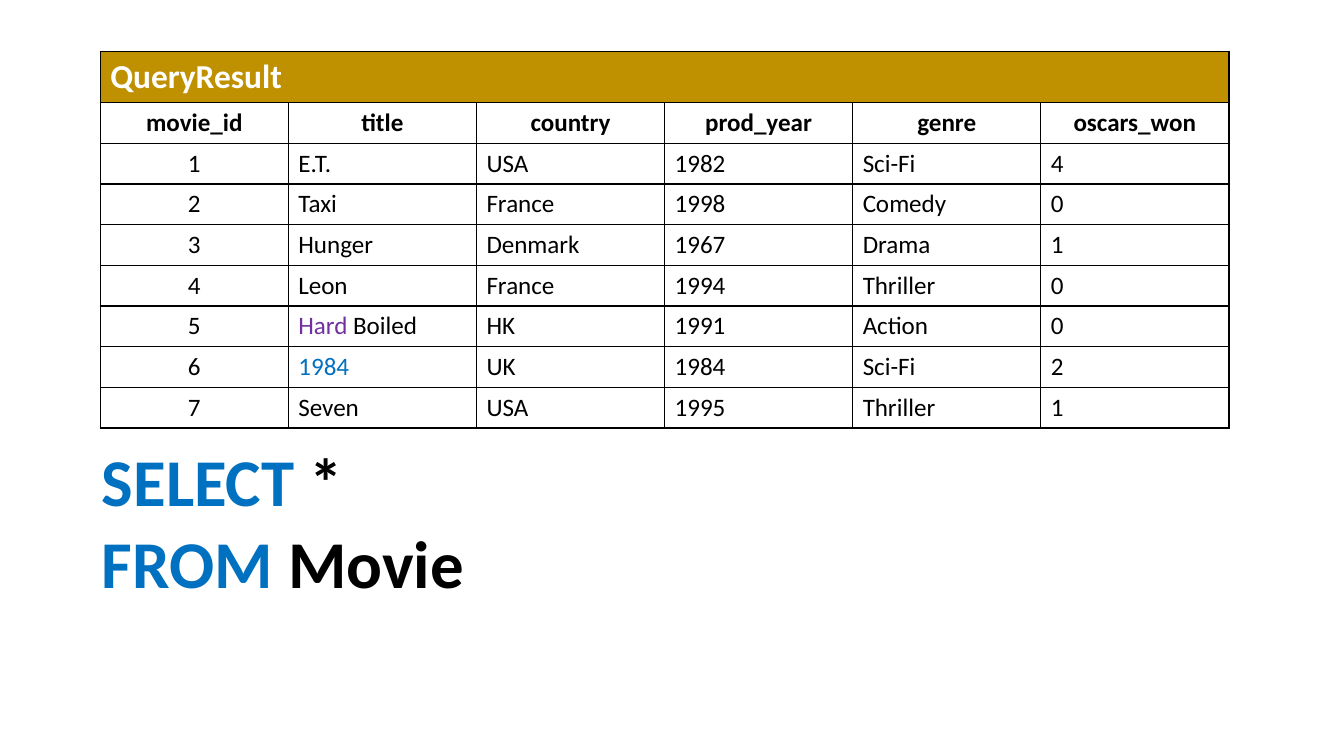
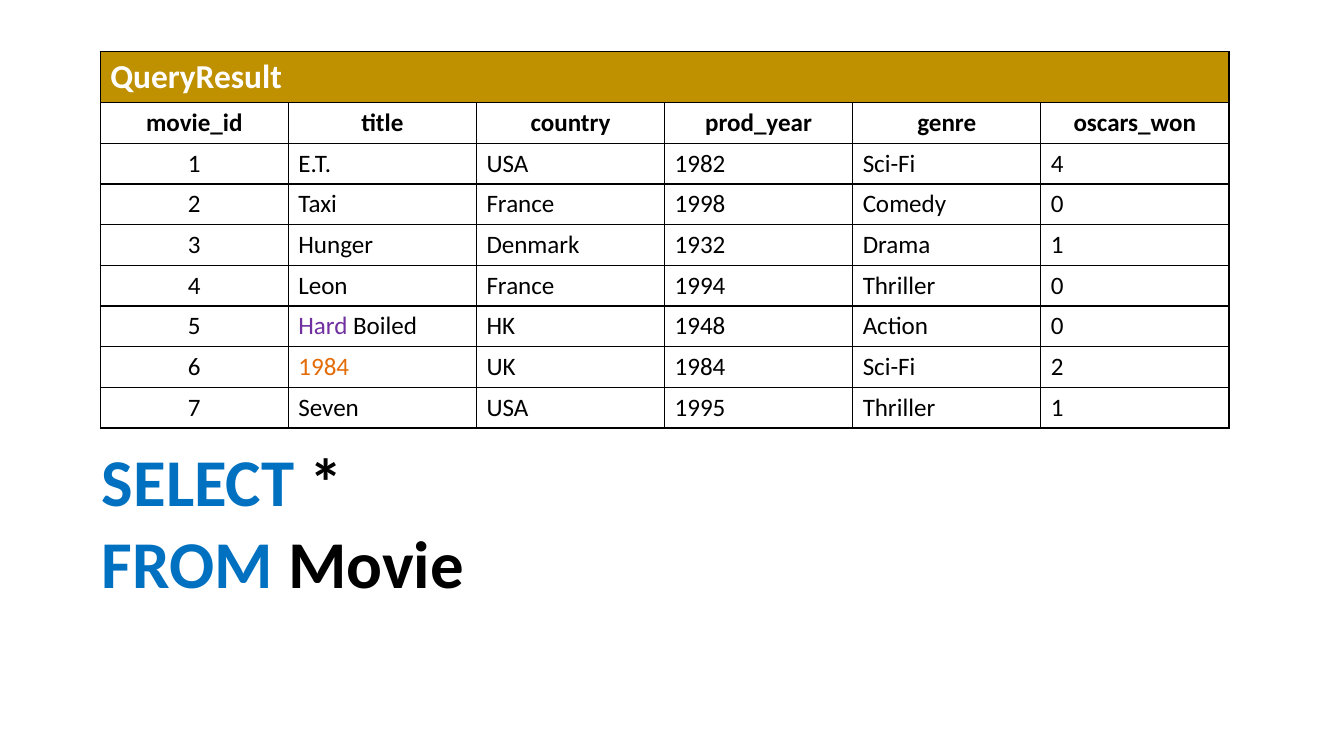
1967: 1967 -> 1932 (700, 245)
1991: 1991 -> 1948 (700, 327)
1984 colour: blue -> orange (324, 367)
